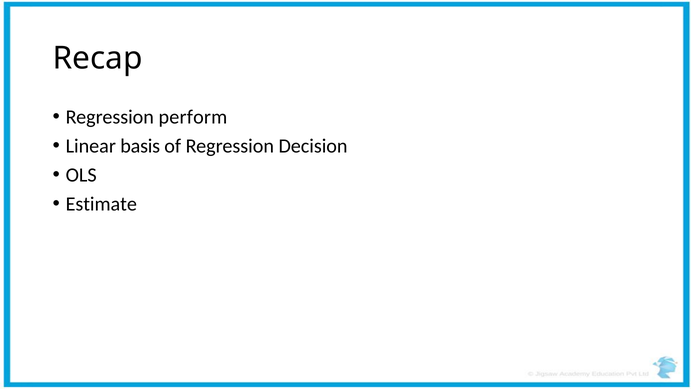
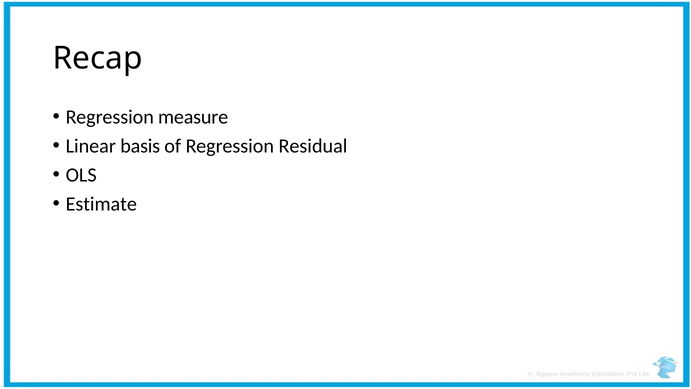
perform: perform -> measure (193, 117)
Decision: Decision -> Residual (313, 146)
